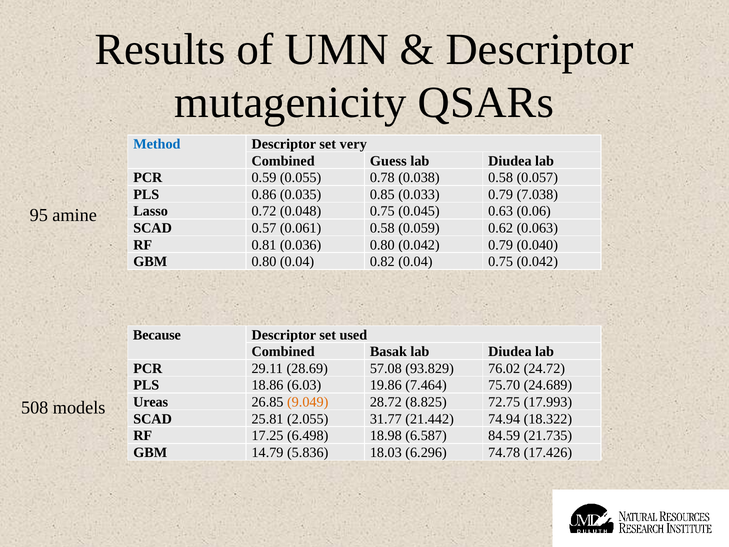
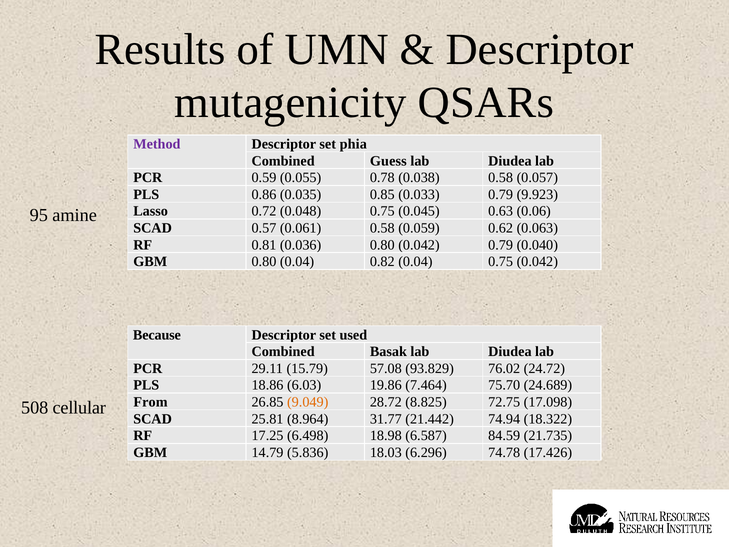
Method colour: blue -> purple (157, 144)
very: very -> phia (353, 144)
7.038: 7.038 -> 9.923 (537, 194)
28.69: 28.69 -> 15.79 (307, 368)
Ureas: Ureas -> From (151, 402)
17.993: 17.993 -> 17.098 (548, 402)
models: models -> cellular (79, 408)
2.055: 2.055 -> 8.964 (308, 419)
